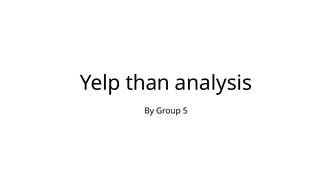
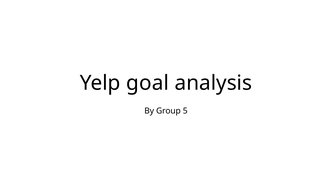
than: than -> goal (148, 83)
